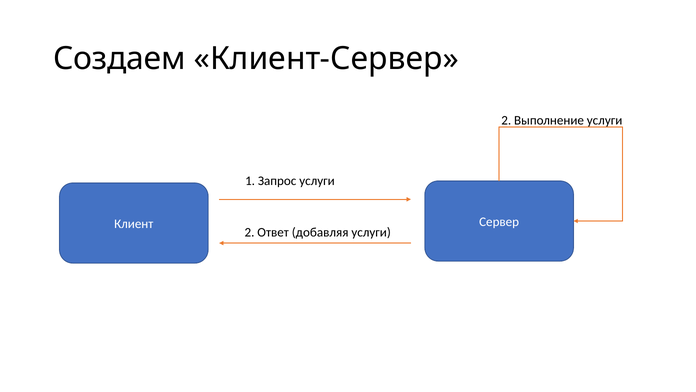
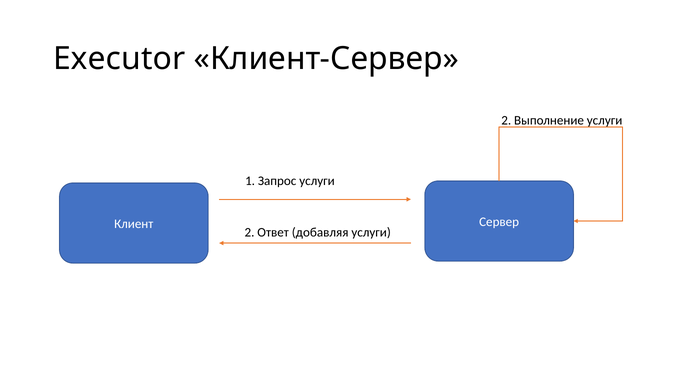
Создаем: Создаем -> Executor (119, 58)
